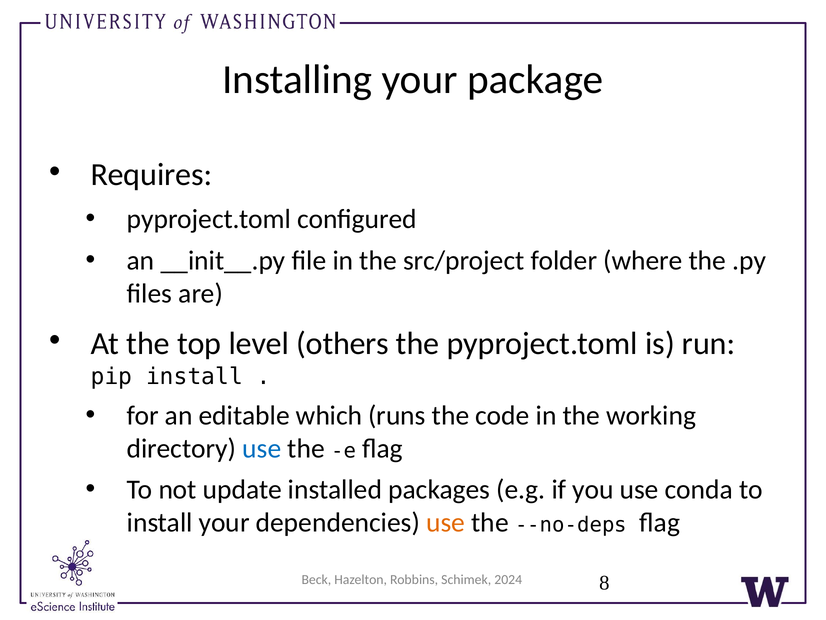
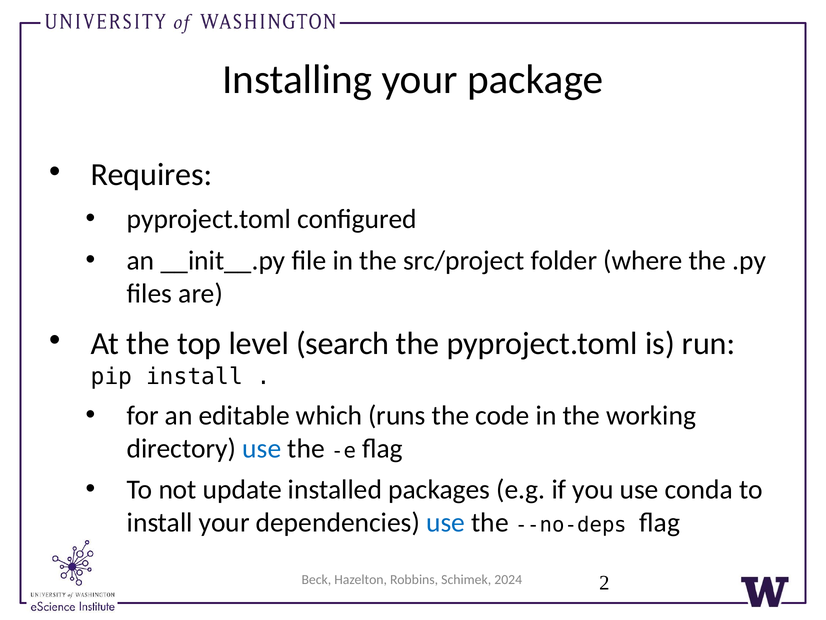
others: others -> search (343, 343)
use colour: orange -> blue (446, 522)
8: 8 -> 2 (604, 583)
